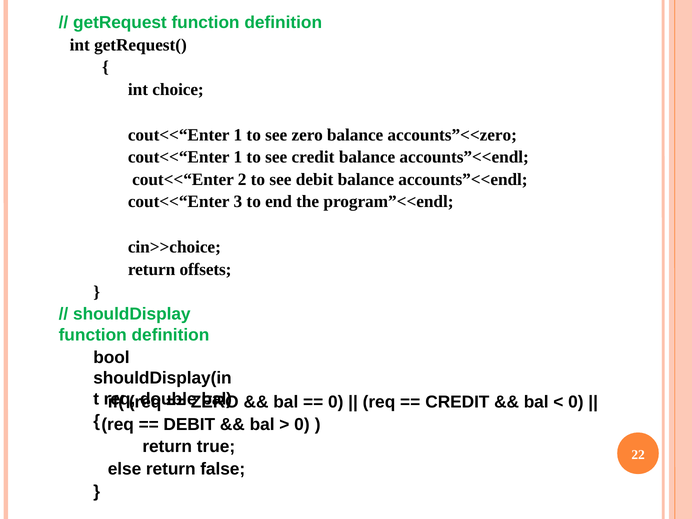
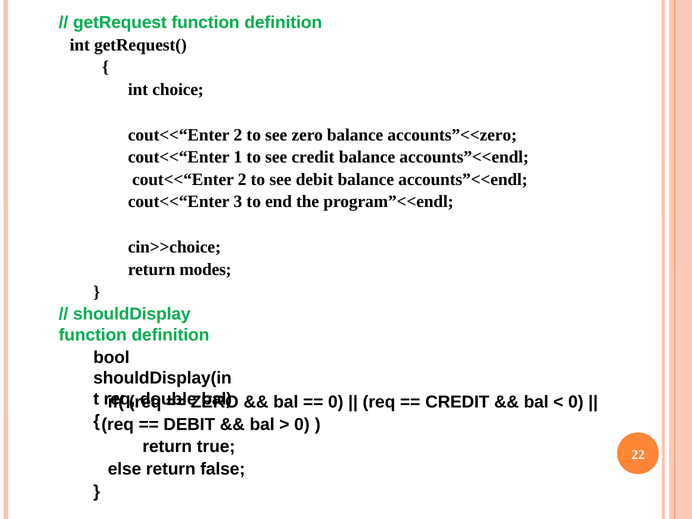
1: 1 -> 2 (238, 135)
offsets: offsets -> modes (205, 269)
